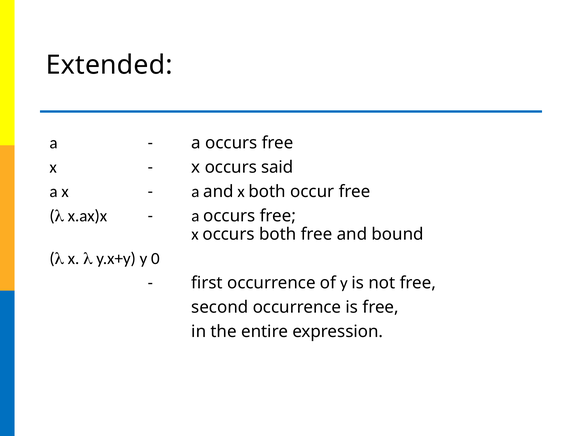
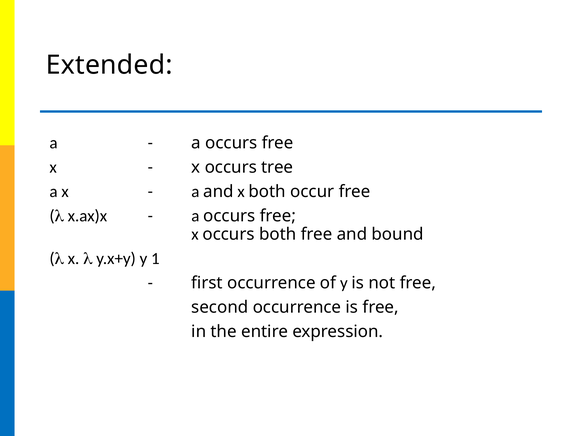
said: said -> tree (277, 167)
0: 0 -> 1 (155, 259)
